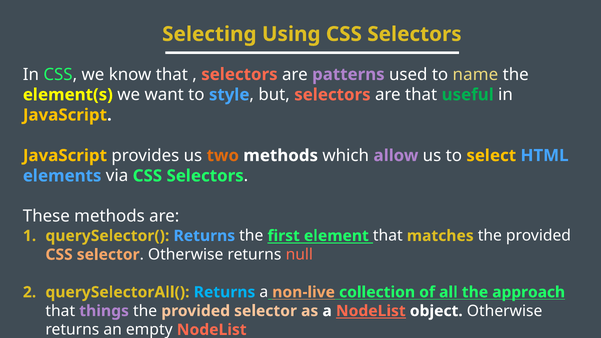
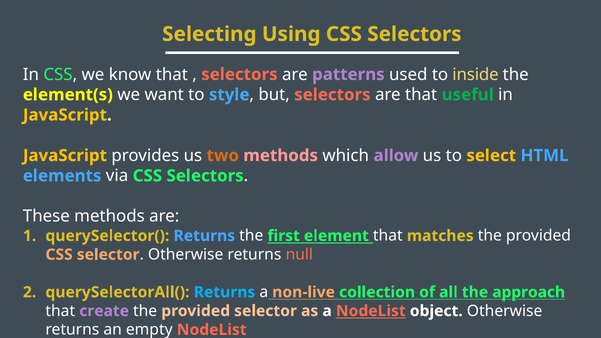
name: name -> inside (476, 74)
methods colour: white -> pink (281, 156)
things: things -> create (104, 311)
